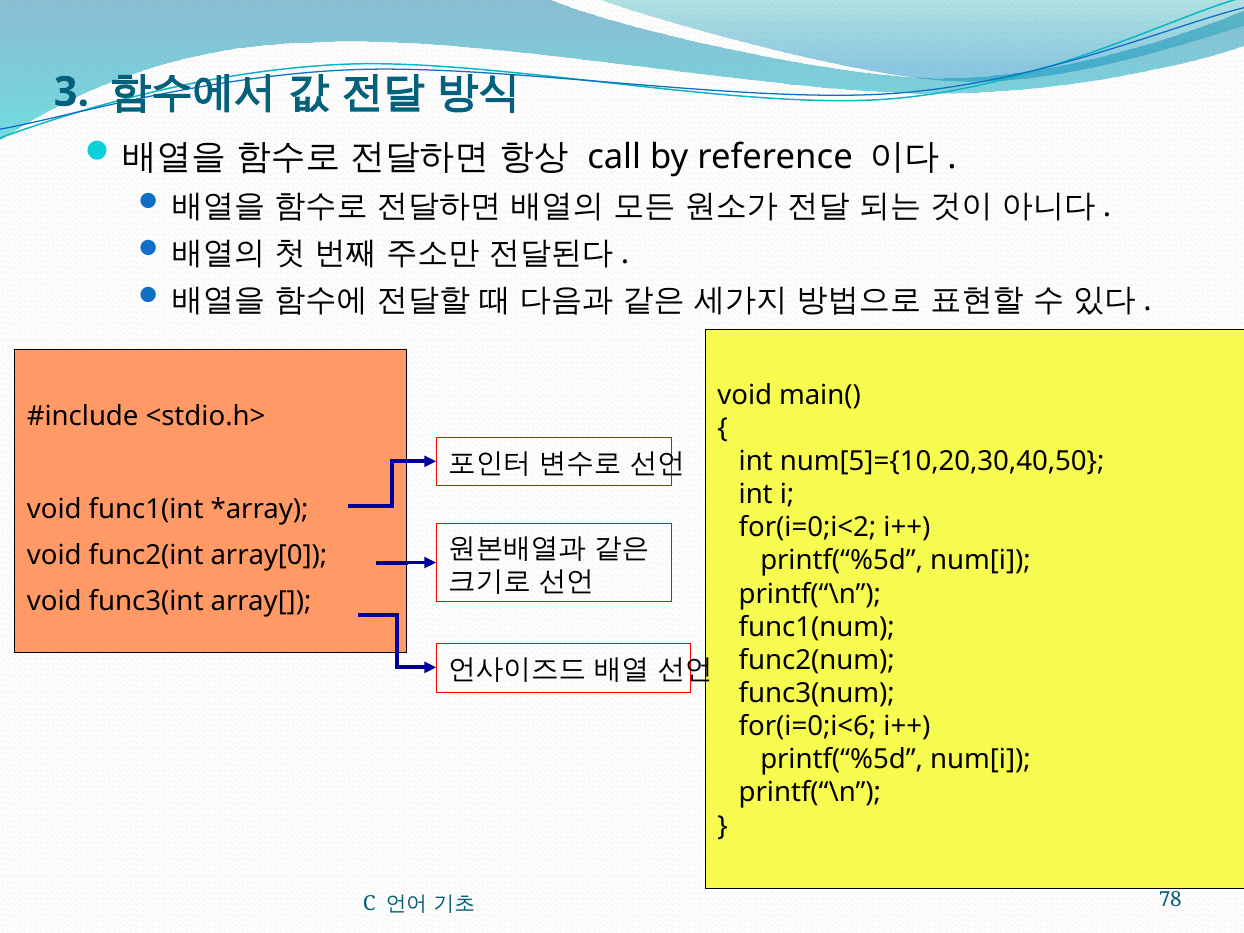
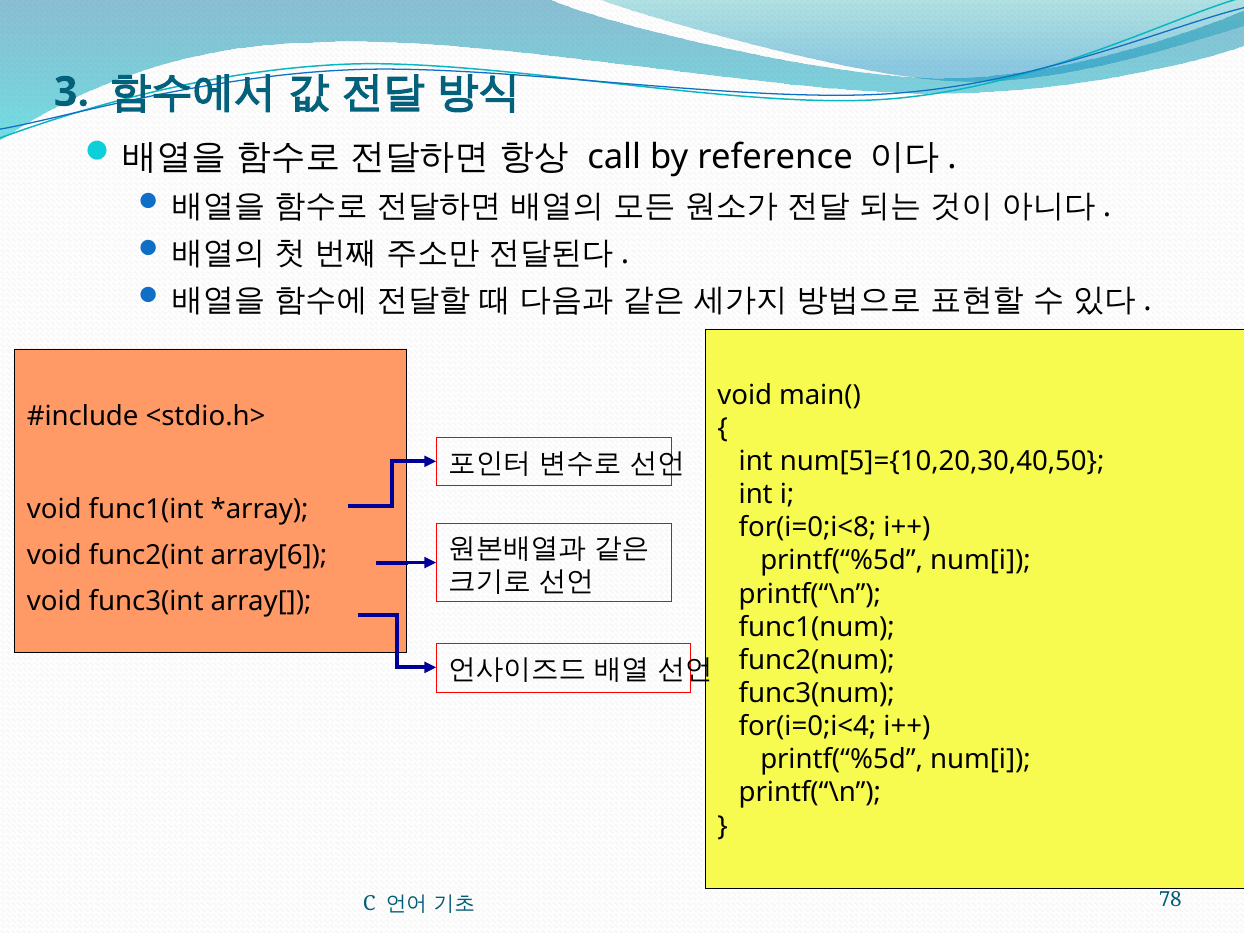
for(i=0;i<2: for(i=0;i<2 -> for(i=0;i<8 (808, 528)
array[0: array[0 -> array[6 (269, 555)
for(i=0;i<6: for(i=0;i<6 -> for(i=0;i<4 (808, 727)
